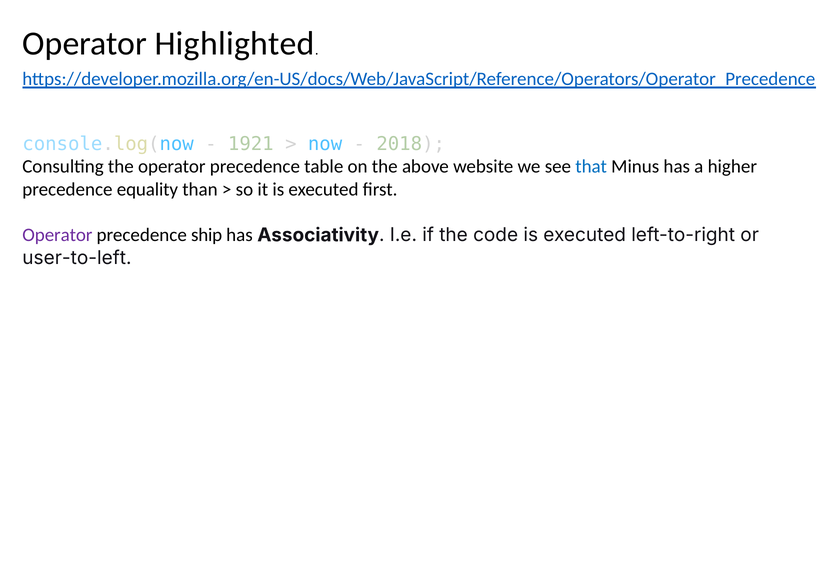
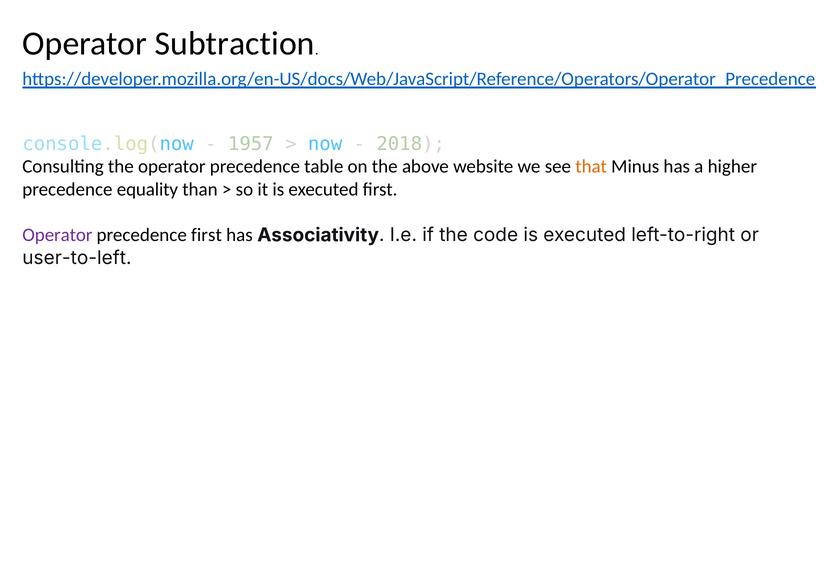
Highlighted: Highlighted -> Subtraction (235, 44)
1921: 1921 -> 1957 (251, 144)
that colour: blue -> orange (591, 167)
precedence ship: ship -> first (206, 235)
